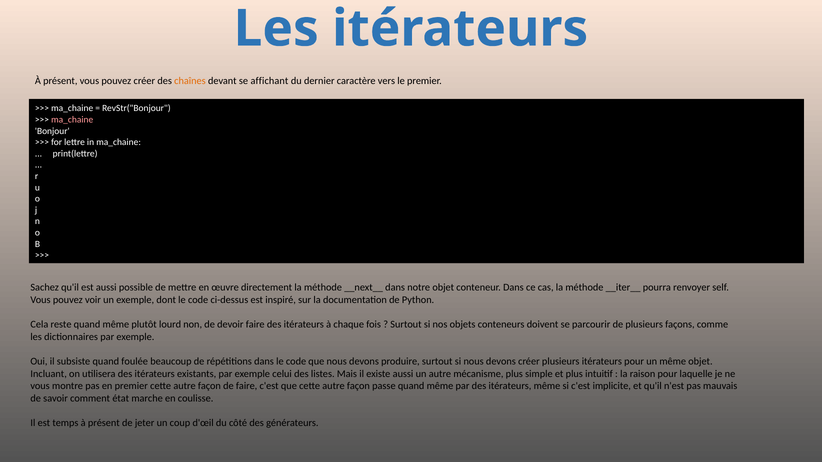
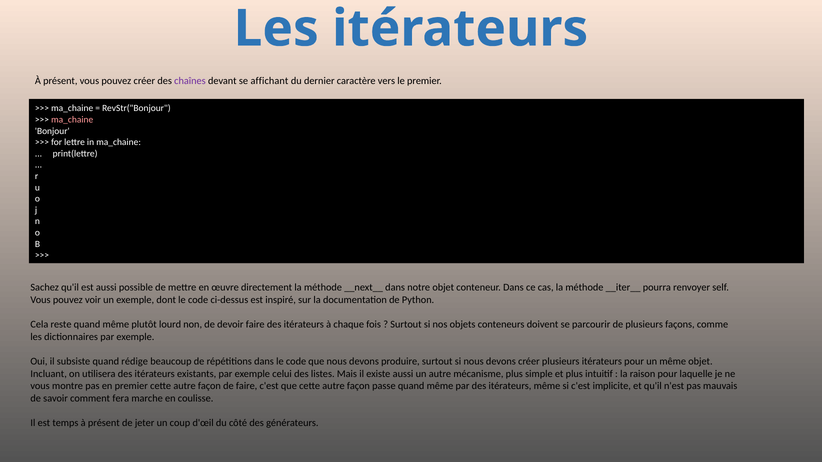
chaînes colour: orange -> purple (190, 81)
foulée: foulée -> rédige (135, 362)
état: état -> fera (121, 399)
